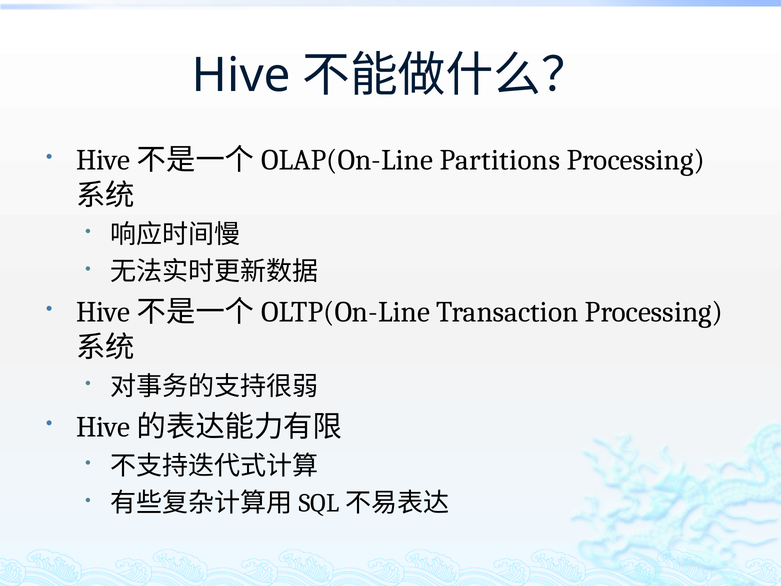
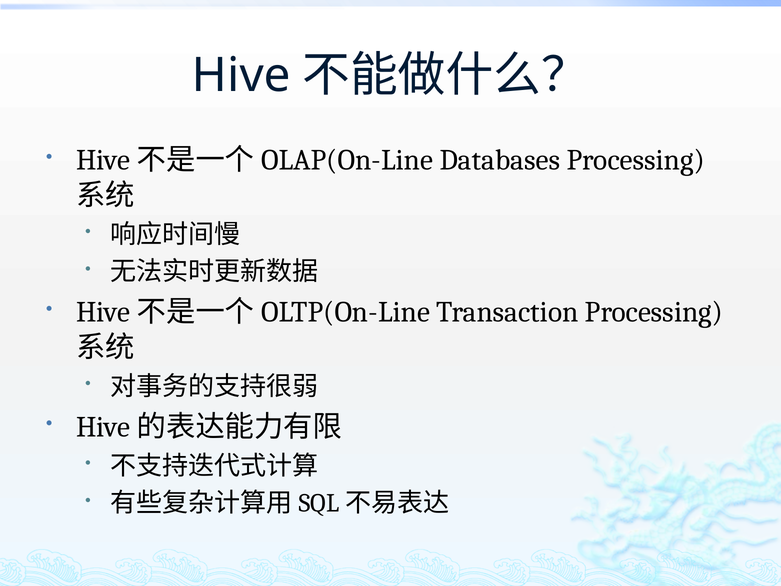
Partitions: Partitions -> Databases (500, 160)
